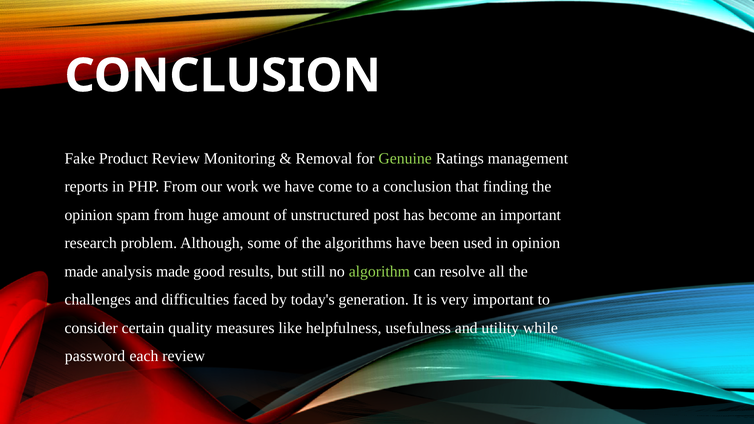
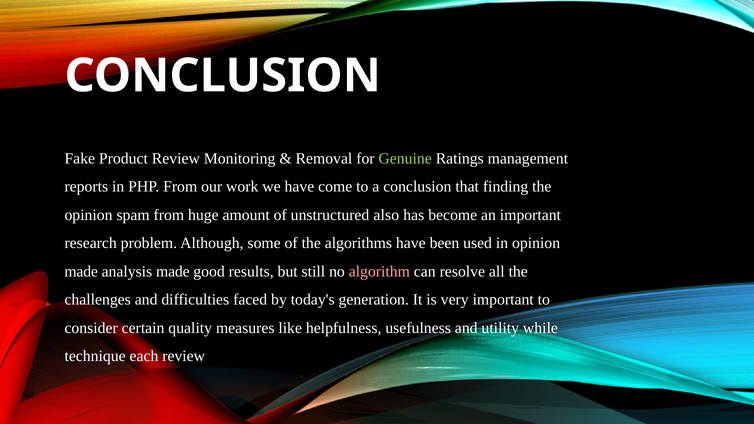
post: post -> also (386, 215)
algorithm colour: light green -> pink (379, 272)
password: password -> technique (95, 356)
